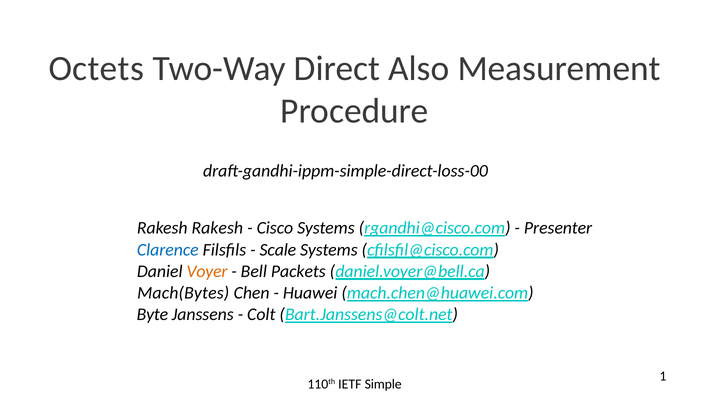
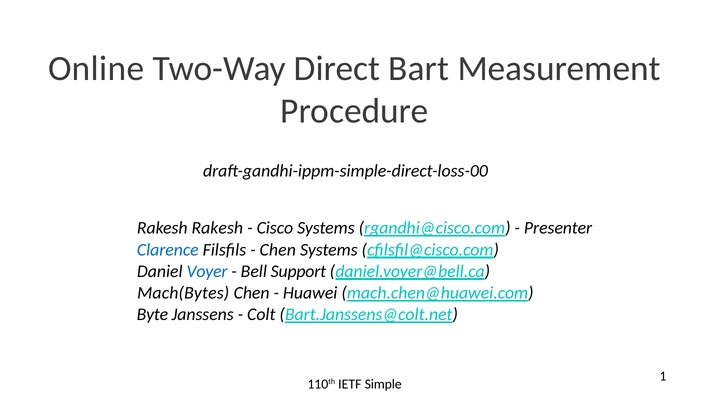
Octets: Octets -> Online (96, 69)
Also: Also -> Bart (419, 69)
Scale: Scale -> Chen (278, 250)
Voyer colour: orange -> blue (207, 271)
Packets: Packets -> Support (298, 271)
